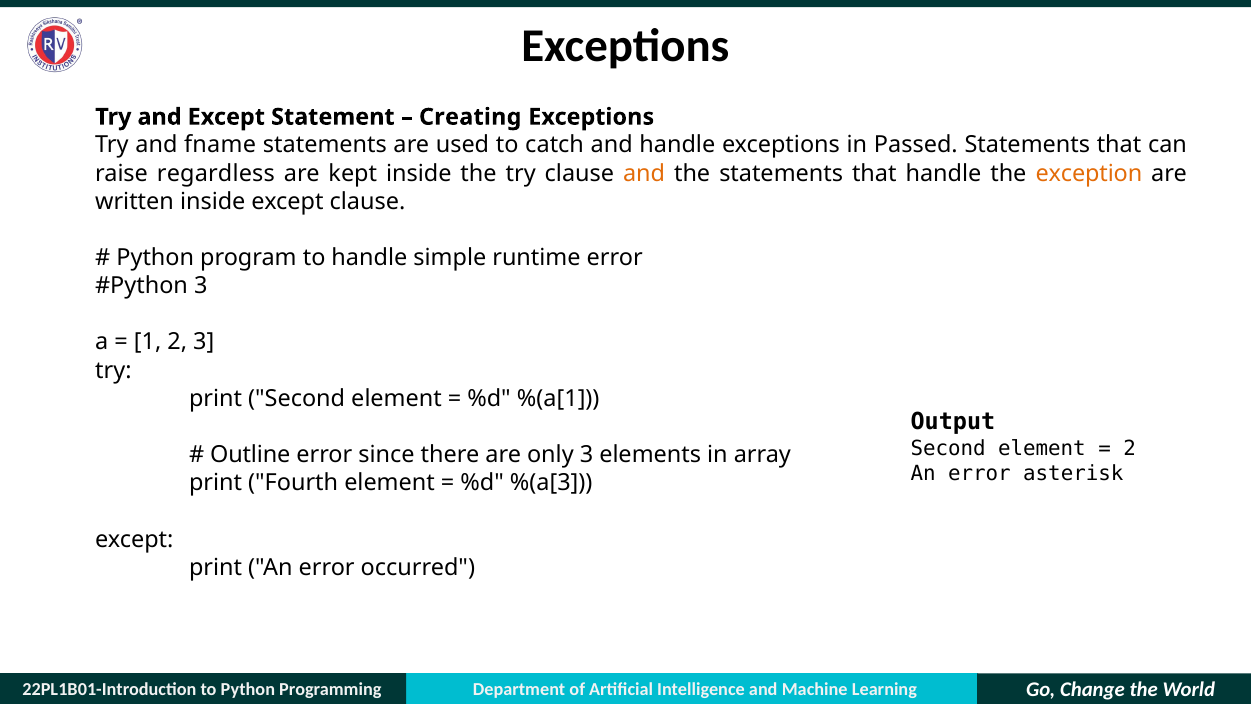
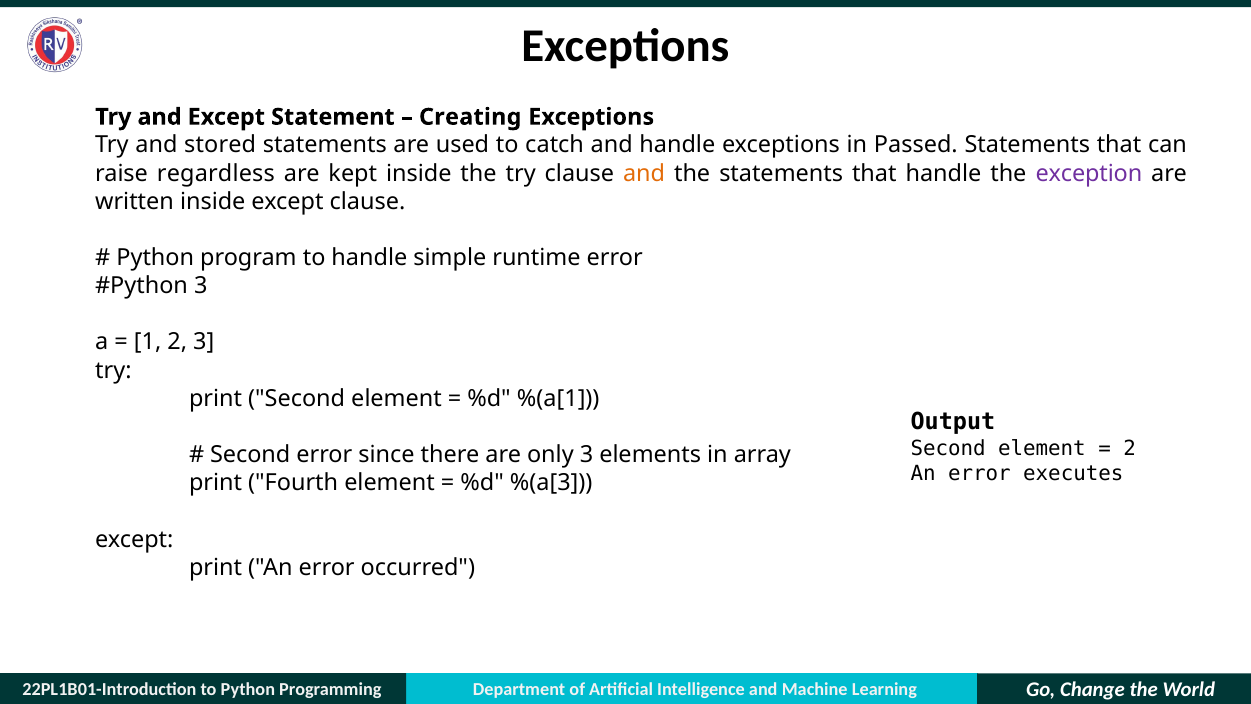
fname: fname -> stored (220, 145)
exception colour: orange -> purple (1089, 173)
Outline: Outline -> Second (250, 455)
asterisk: asterisk -> executes (1073, 473)
